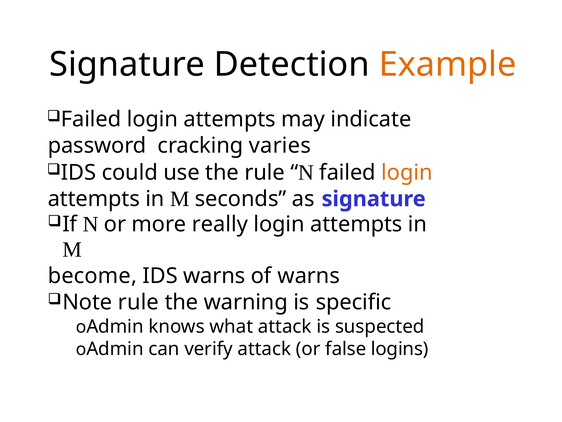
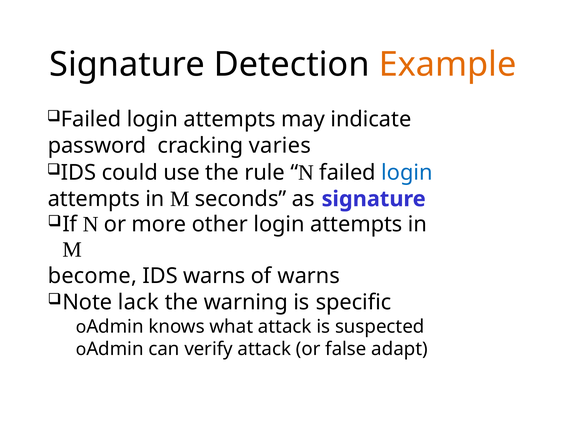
login colour: orange -> blue (407, 172)
really: really -> other (220, 224)
Note rule: rule -> lack (138, 302)
logins: logins -> adapt (400, 349)
